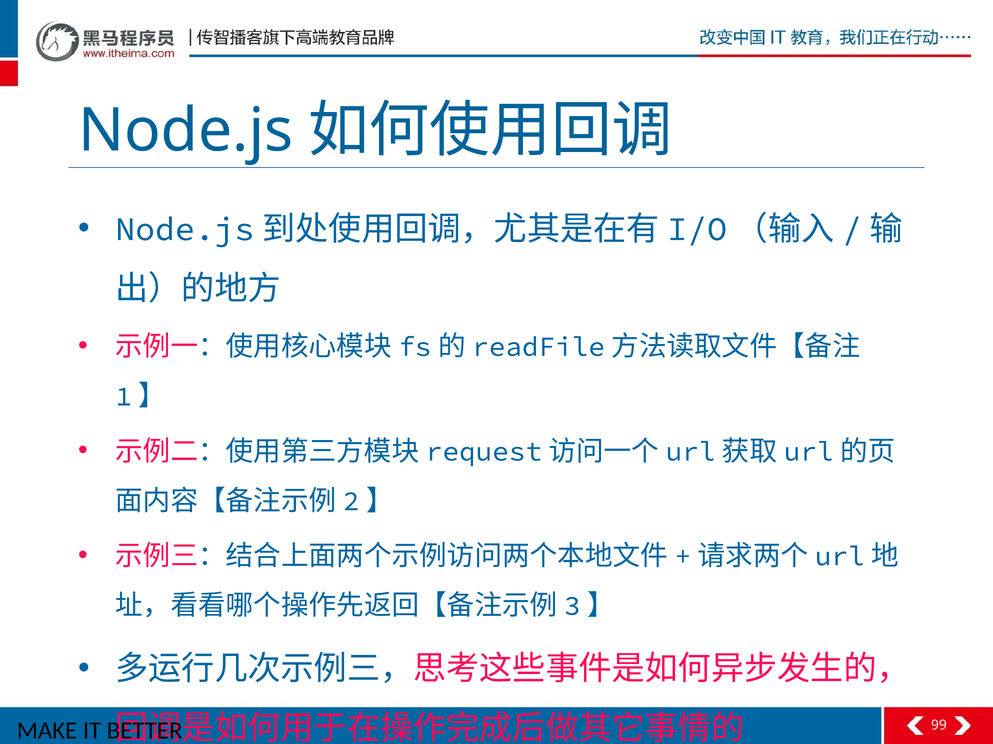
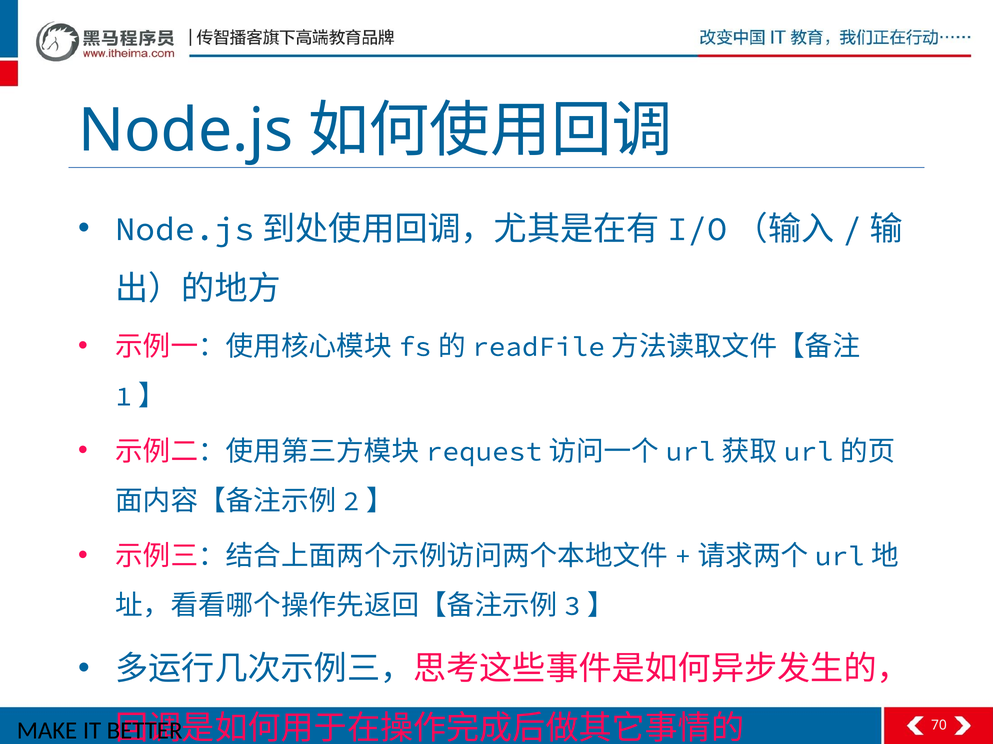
99: 99 -> 70 (939, 726)
